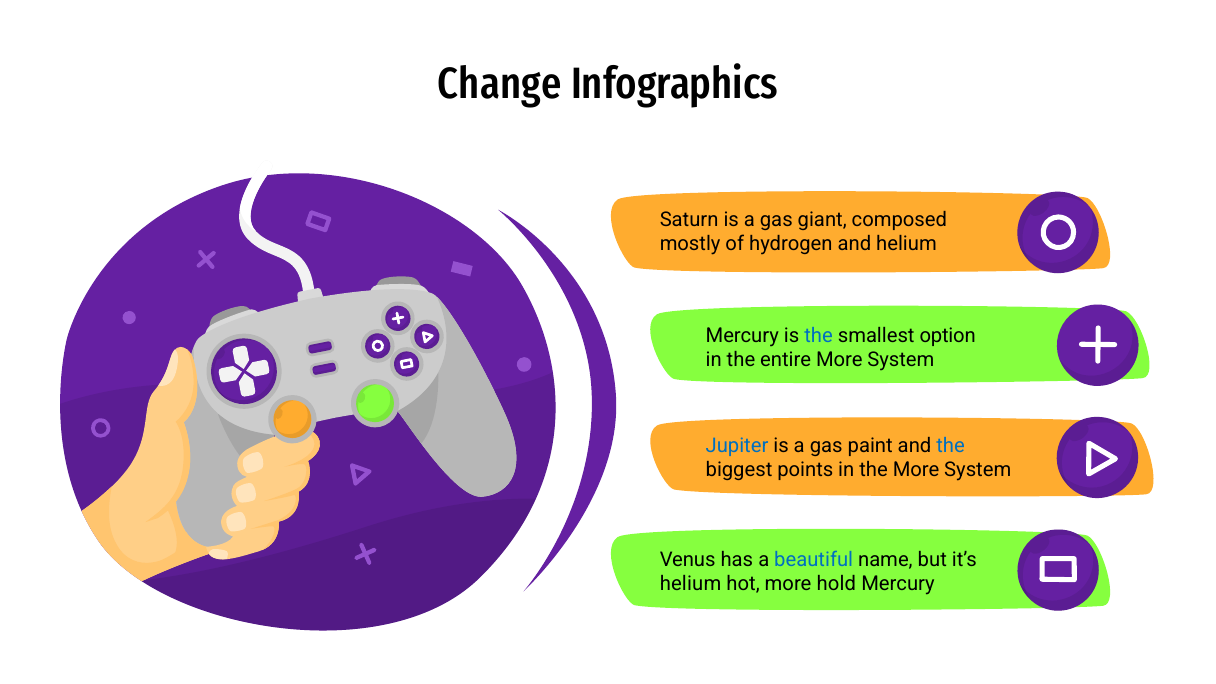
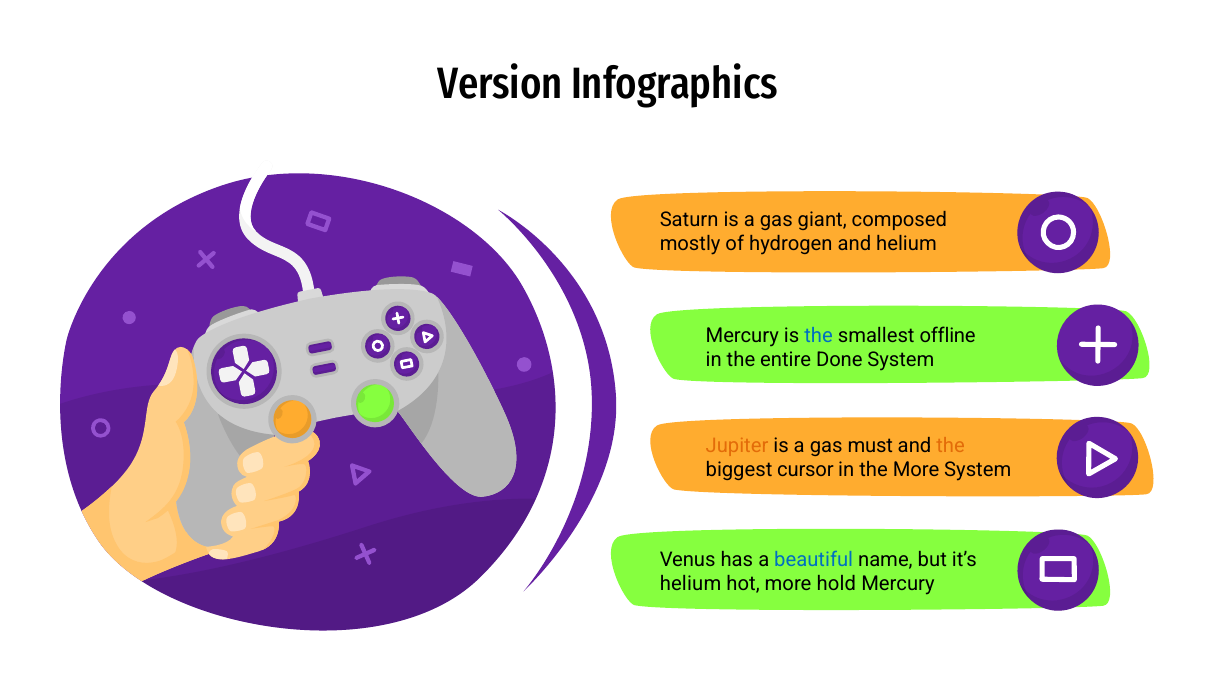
Change: Change -> Version (500, 84)
option: option -> offline (948, 336)
entire More: More -> Done (839, 360)
Jupiter colour: blue -> orange (737, 446)
paint: paint -> must (870, 446)
the colour: blue -> orange (951, 446)
points: points -> cursor (805, 470)
